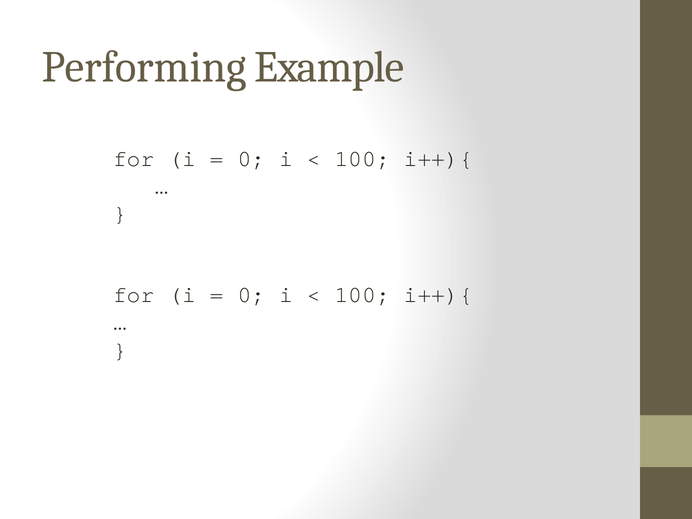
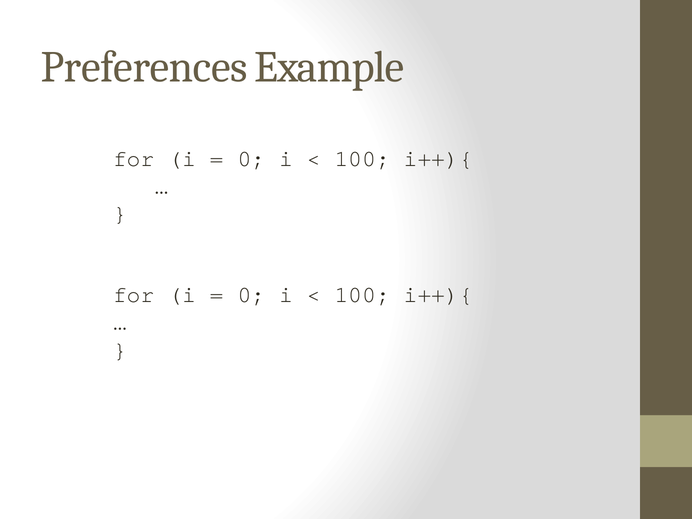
Performing: Performing -> Preferences (144, 67)
